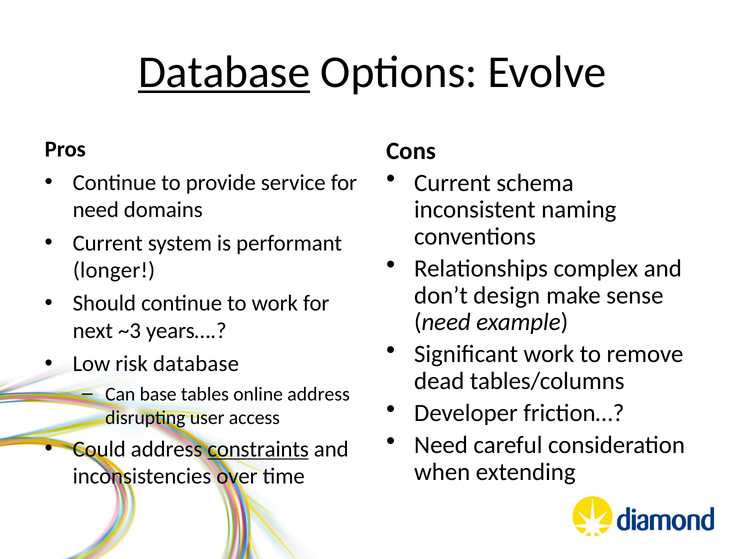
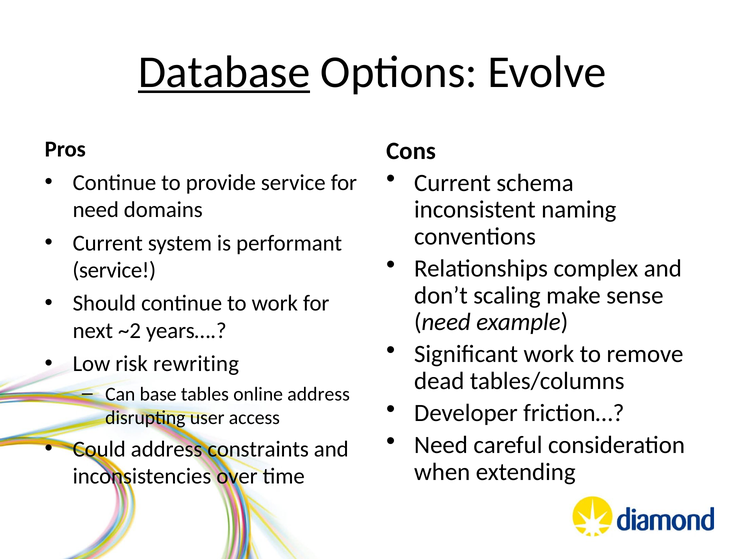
longer: longer -> service (114, 270)
design: design -> scaling (507, 295)
~3: ~3 -> ~2 (130, 331)
risk database: database -> rewriting (196, 364)
constraints underline: present -> none (258, 449)
